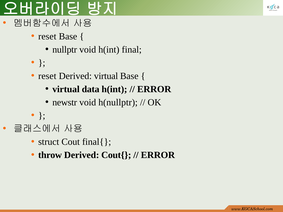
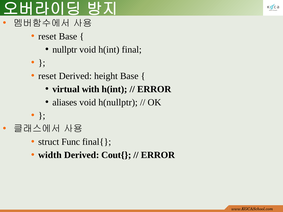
Derived virtual: virtual -> height (106, 76)
data: data -> with (91, 89)
newstr: newstr -> aliases (65, 102)
Cout: Cout -> Func (71, 142)
throw: throw -> width (50, 155)
